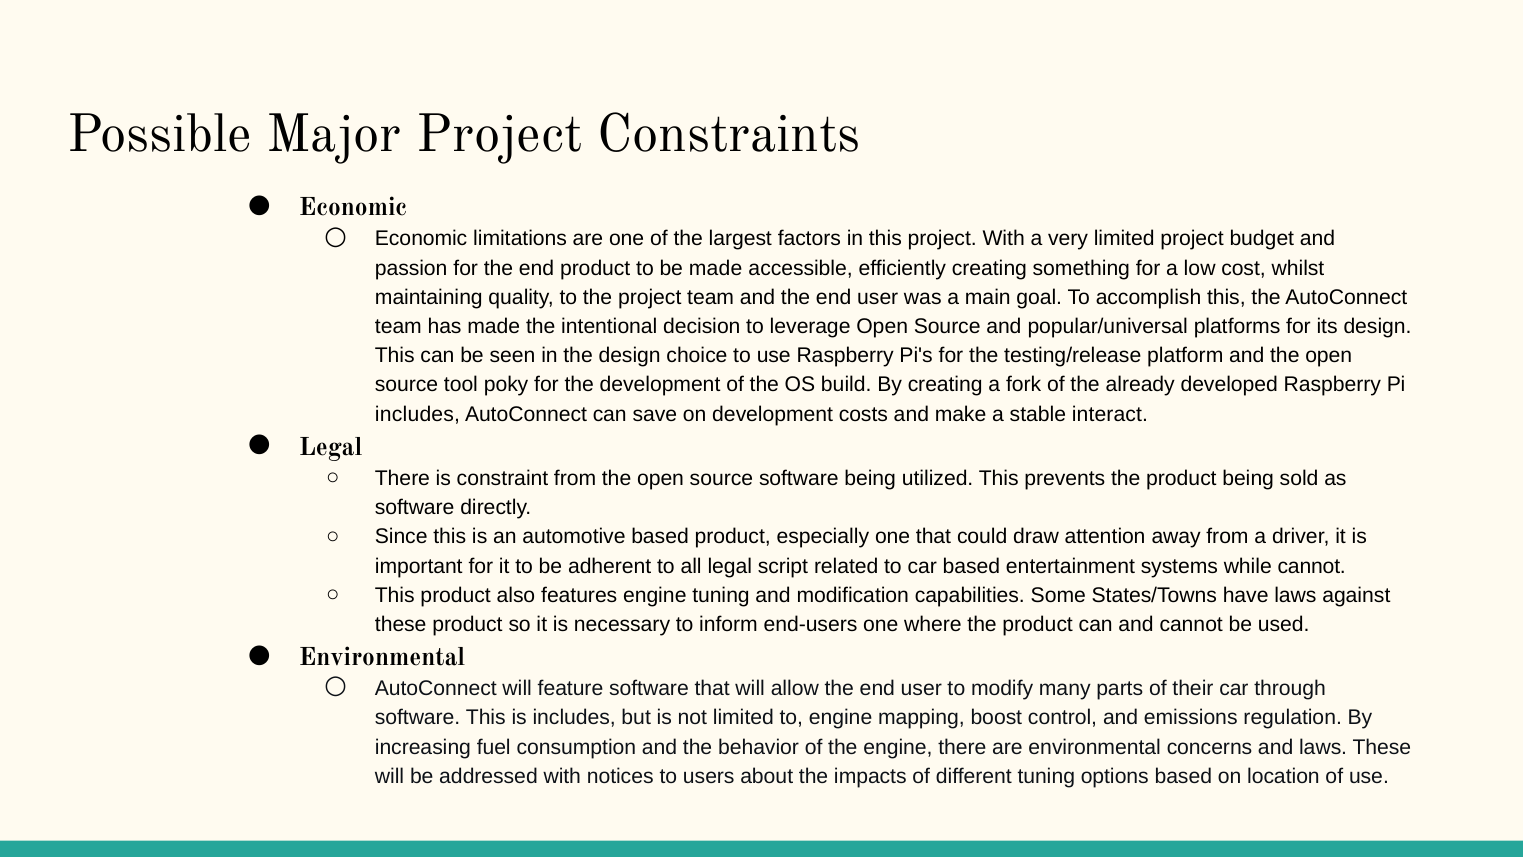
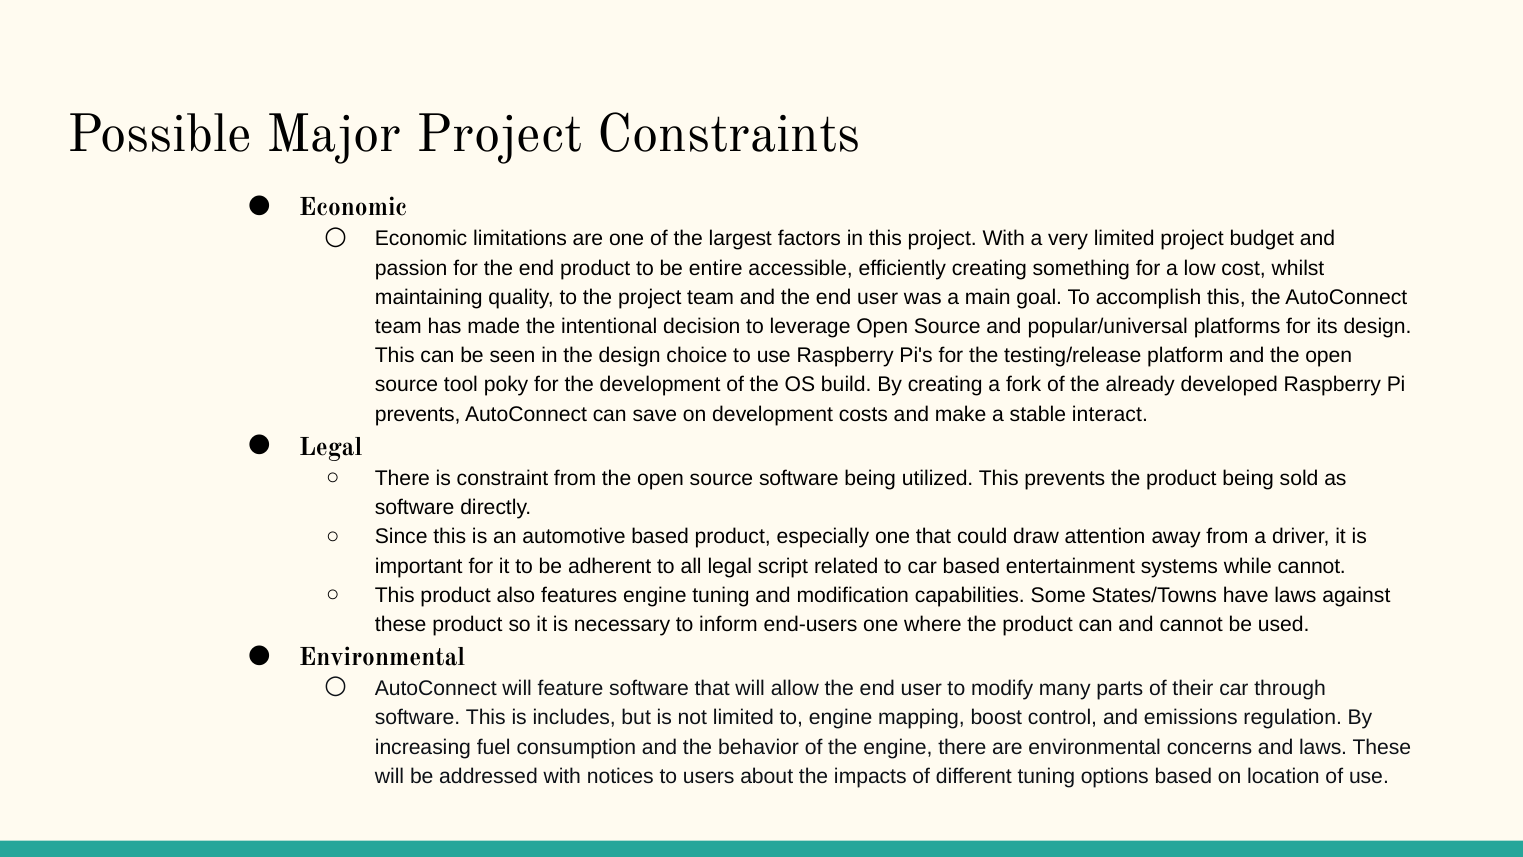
be made: made -> entire (716, 268)
includes: includes -> prevents (418, 414)
